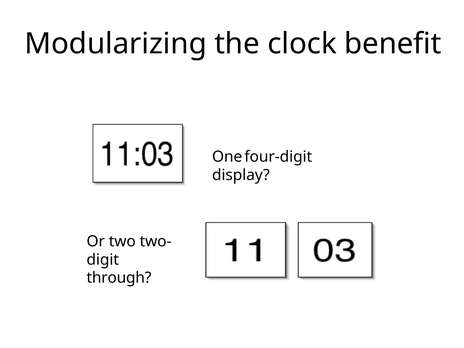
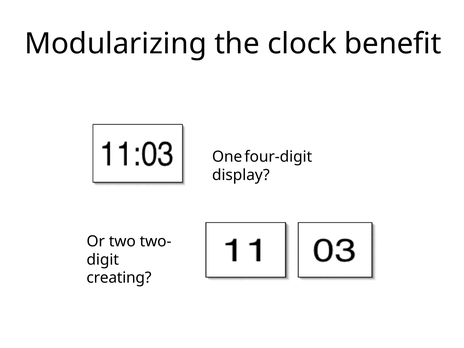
through: through -> creating (119, 278)
